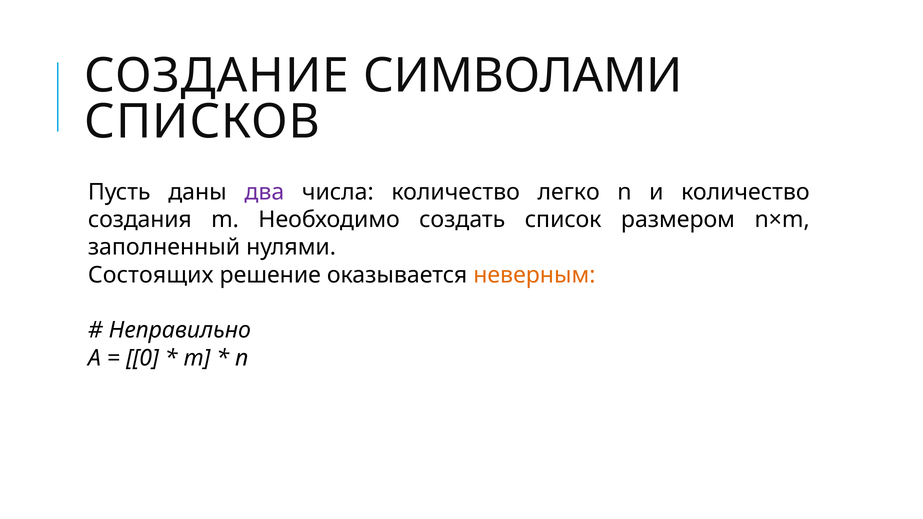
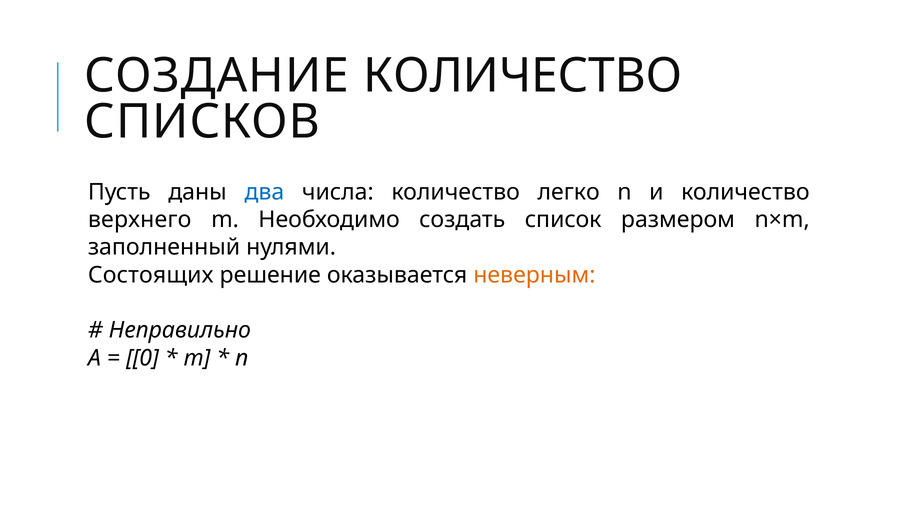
СОЗДАНИЕ СИМВОЛАМИ: СИМВОЛАМИ -> КОЛИЧЕСТВО (523, 76)
два colour: purple -> blue (264, 192)
создания: создания -> верхнего (140, 220)
